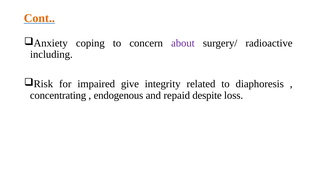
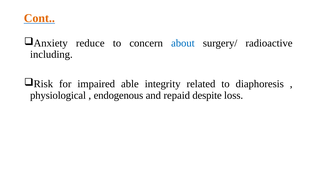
coping: coping -> reduce (90, 43)
about colour: purple -> blue (183, 43)
give: give -> able (130, 84)
concentrating: concentrating -> physiological (58, 95)
